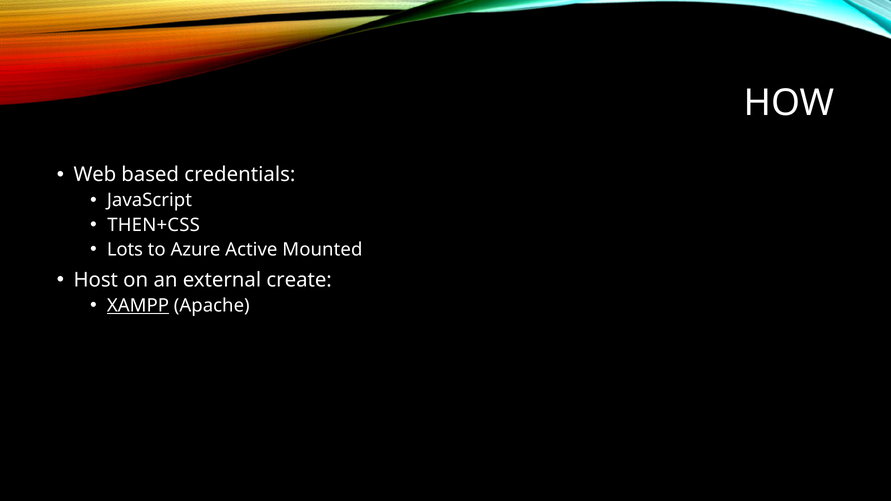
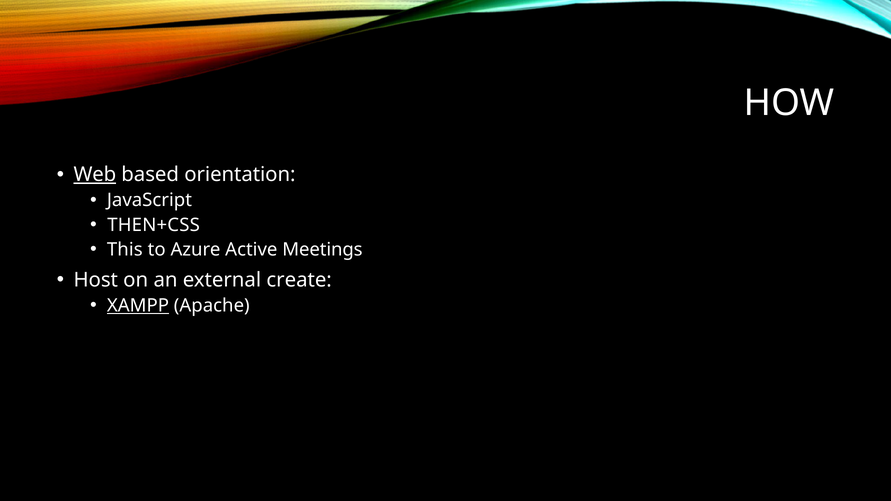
Web underline: none -> present (95, 175)
credentials: credentials -> orientation (240, 175)
Lots: Lots -> This (125, 250)
Mounted: Mounted -> Meetings (322, 250)
